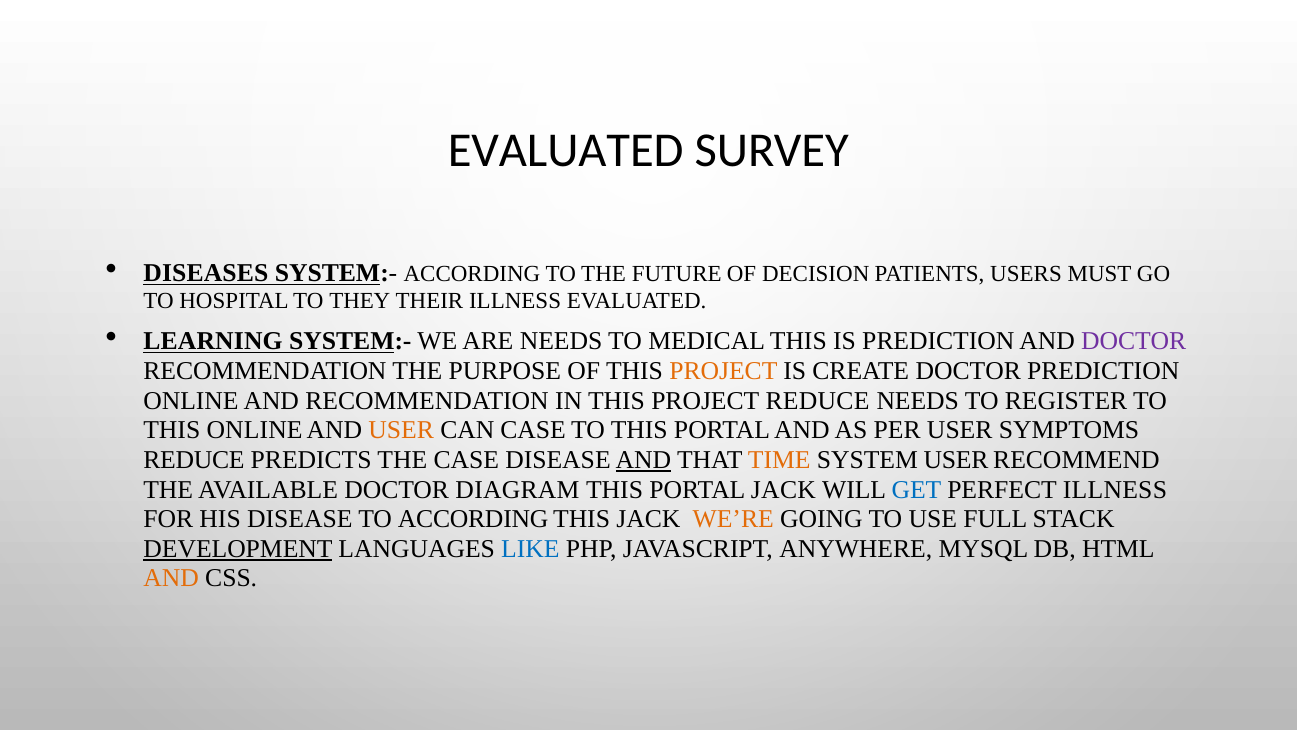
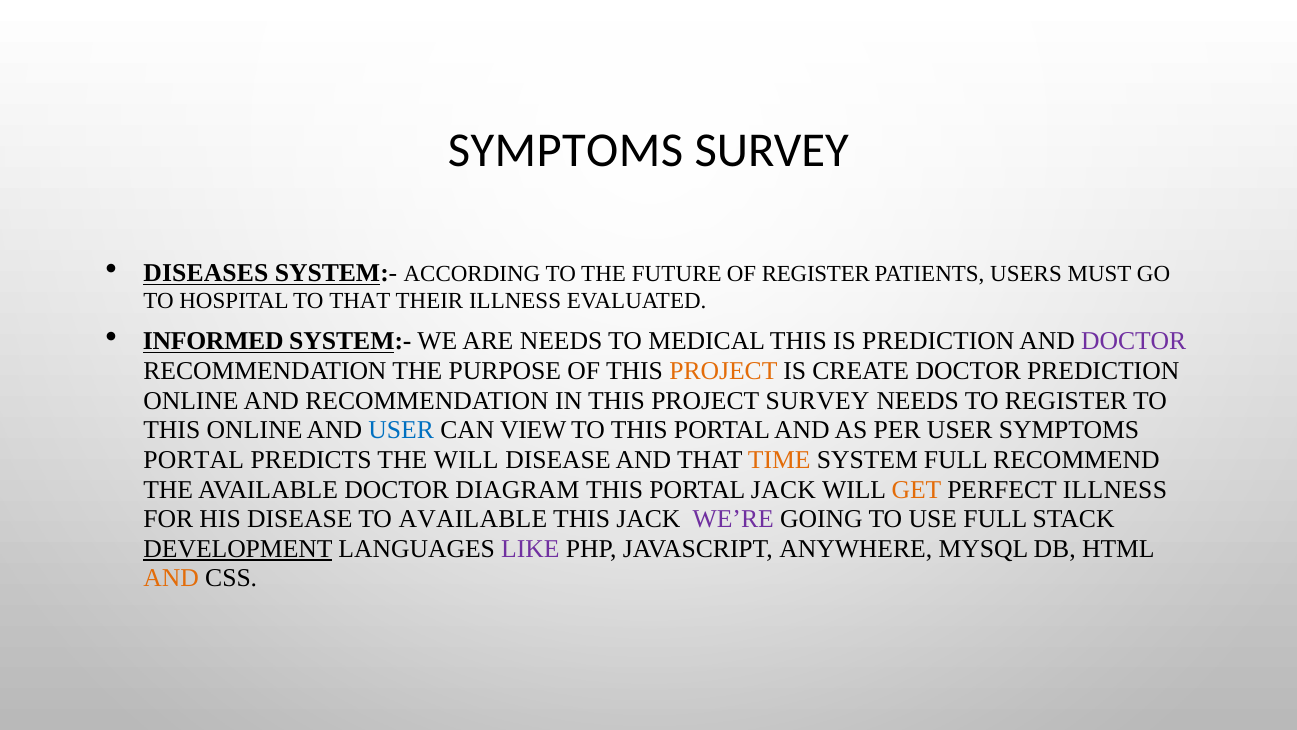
EVALUATED: EVALUATED -> SYMPTOMS (565, 150)
OF DECISION: DECISION -> REGISTER (816, 274)
TO THEY: THEY -> THAT (360, 301)
LEARNING: LEARNING -> INFORMED (213, 341)
PROJECT REDUCE: REDUCE -> SURVEY (818, 400)
USER colour: orange -> blue (401, 430)
CAN CASE: CASE -> VIEW (533, 430)
REDUCE: REDUCE -> PORTAL (194, 460)
THE CASE: CASE -> WILL (466, 460)
AND underline: present -> none (643, 460)
SYSTEM USER: USER -> FULL (956, 460)
GET colour: blue -> orange (916, 489)
TO ACCORDING: ACCORDING -> AVAILABLE (473, 519)
WE’RE colour: orange -> purple (733, 519)
LIKE colour: blue -> purple (530, 549)
